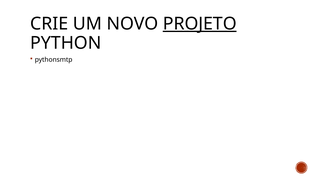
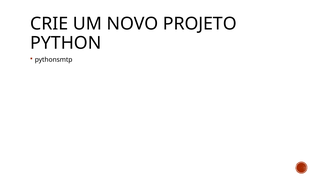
PROJETO underline: present -> none (200, 24)
